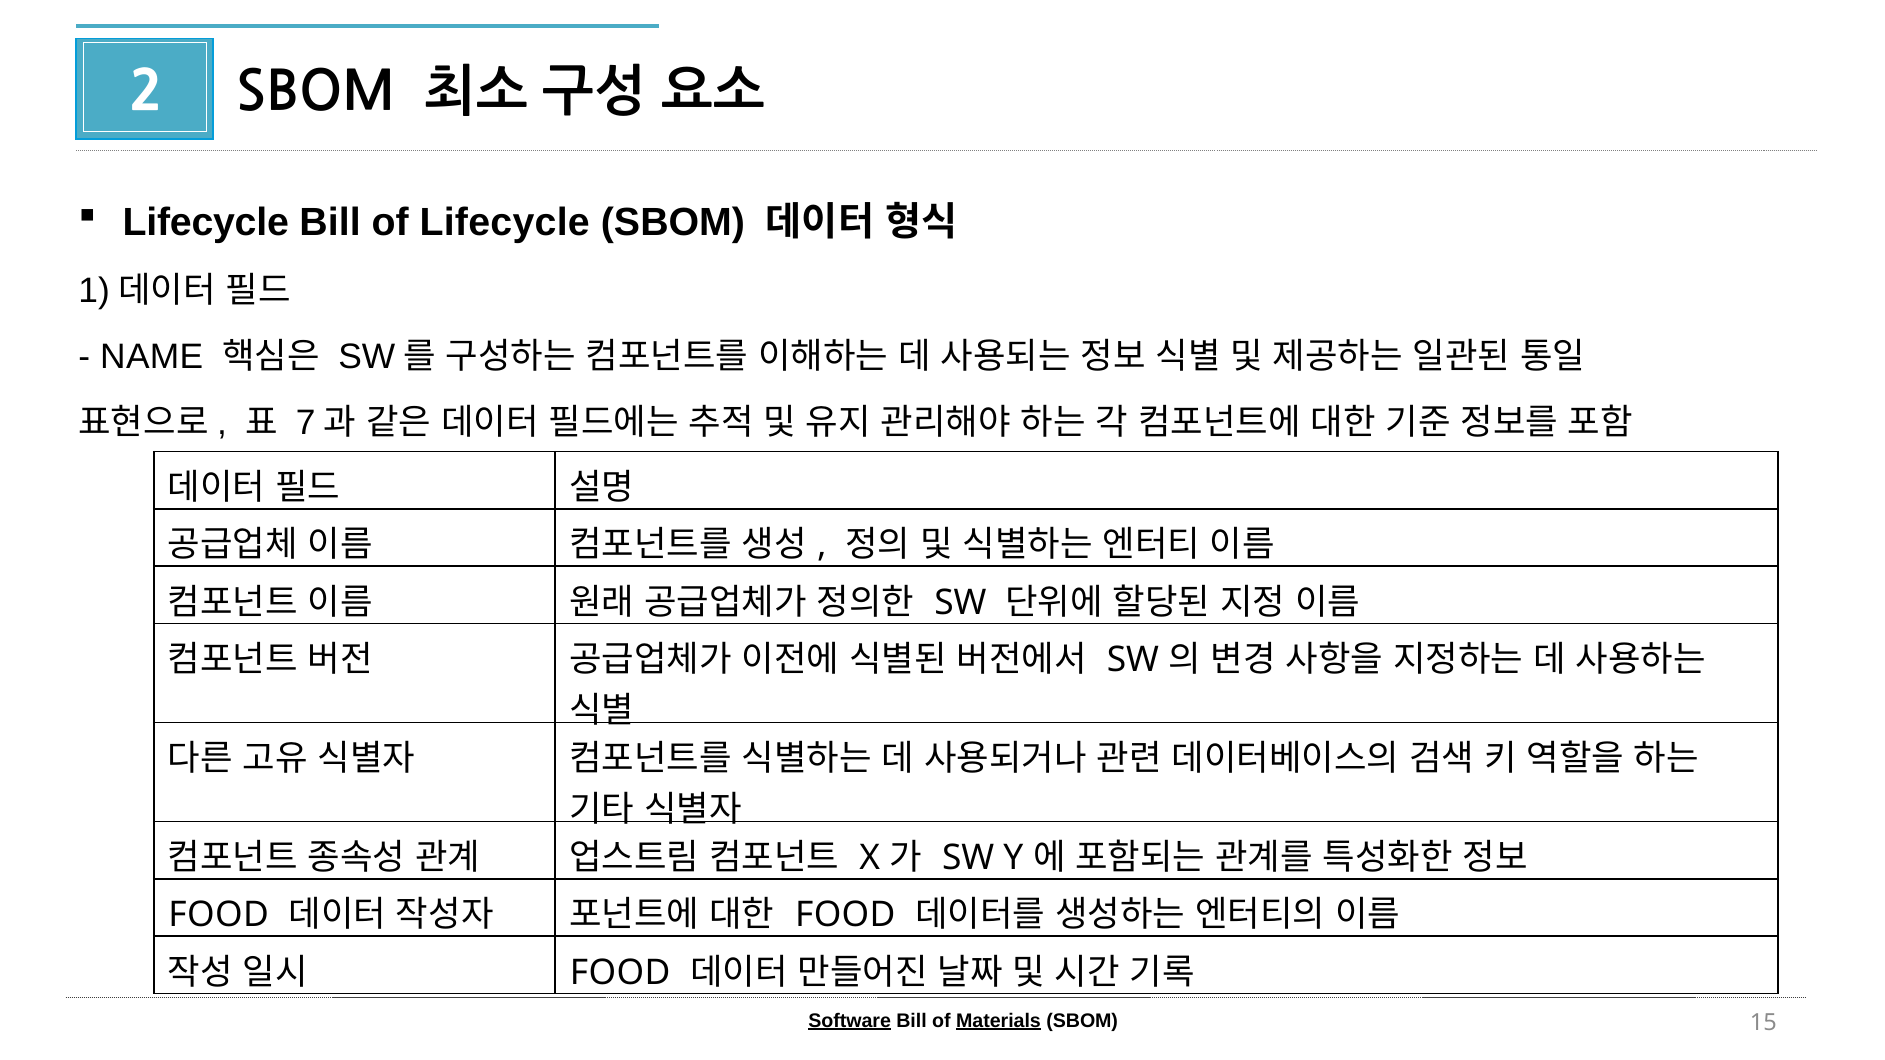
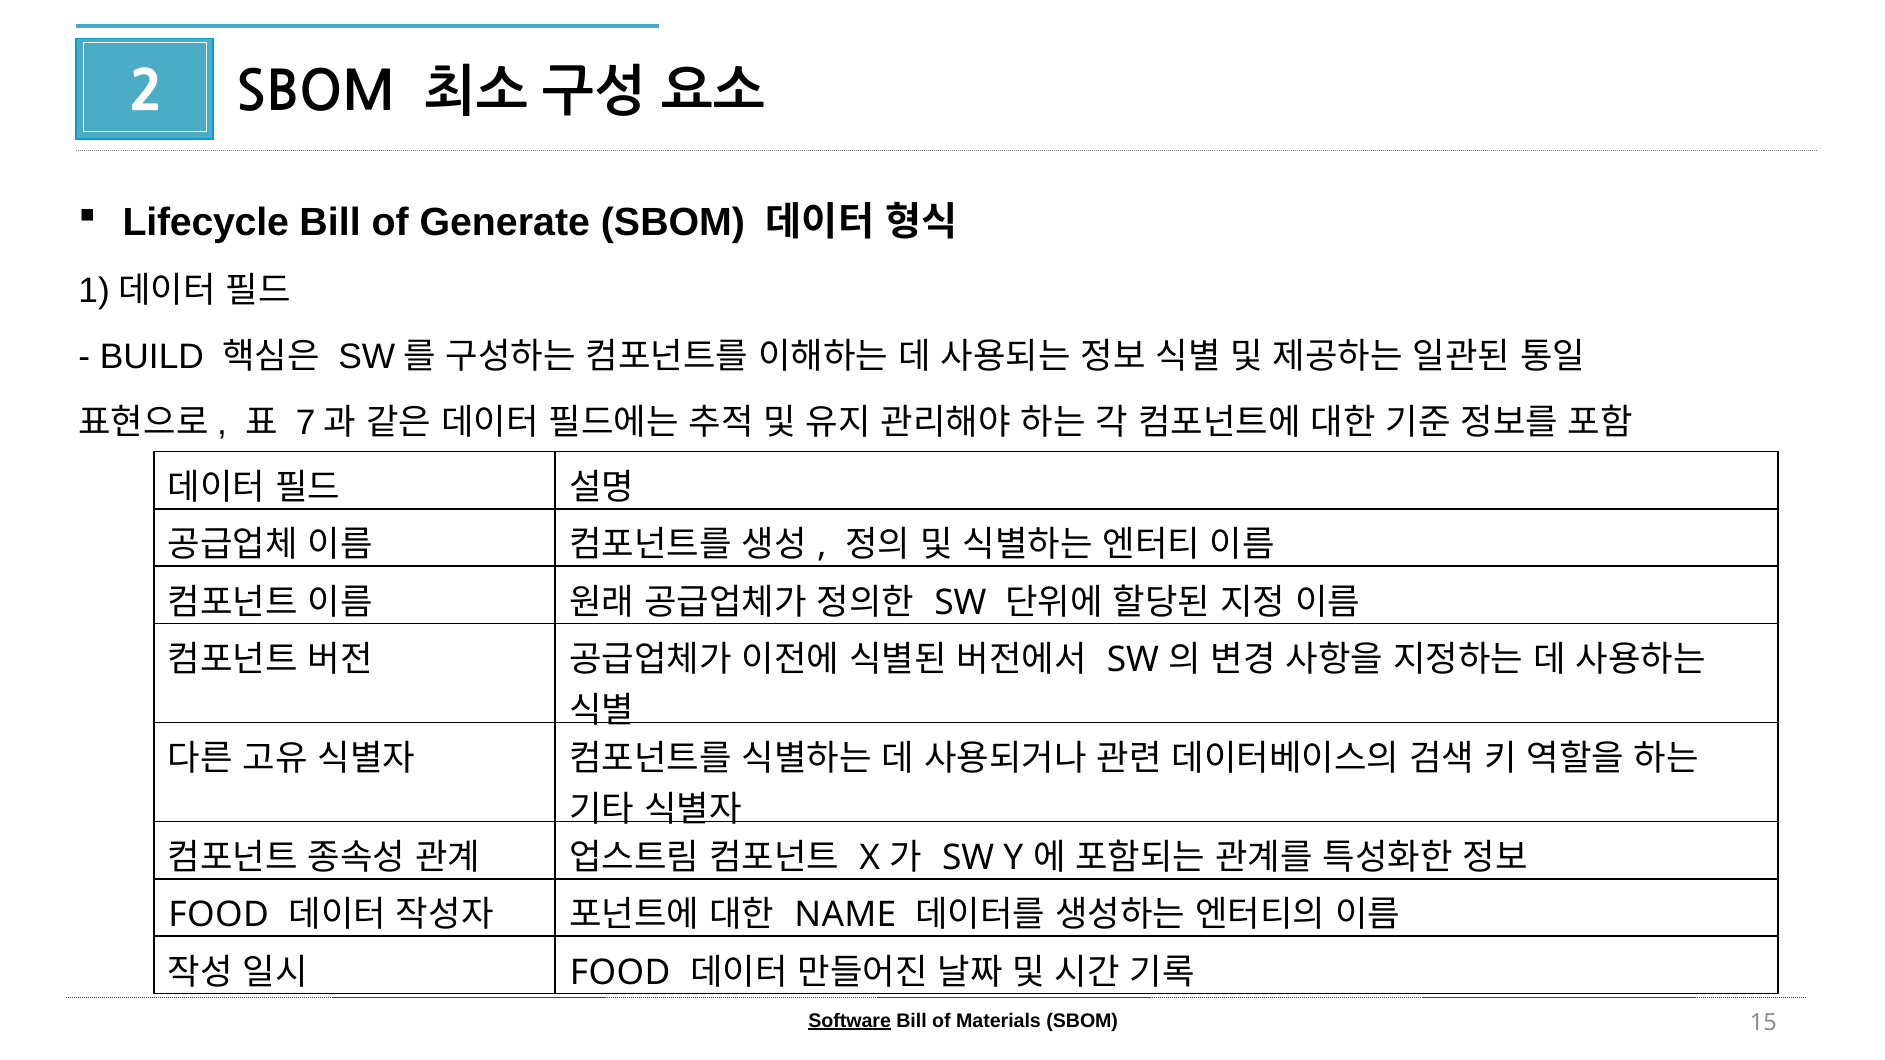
of Lifecycle: Lifecycle -> Generate (505, 223)
NAME: NAME -> BUILD (152, 357)
FOOD: FOOD -> NAME (845, 916)
Materials underline: present -> none (998, 1021)
